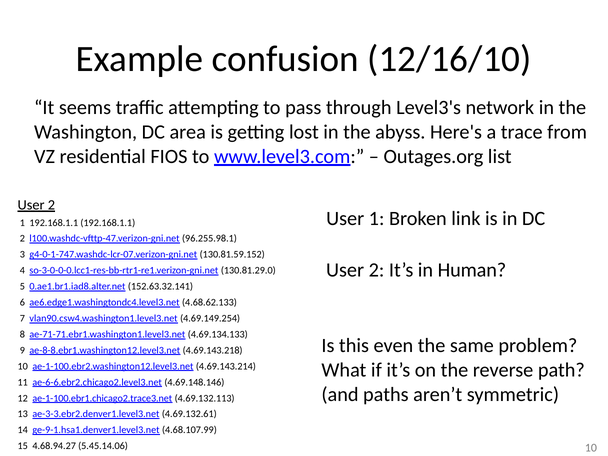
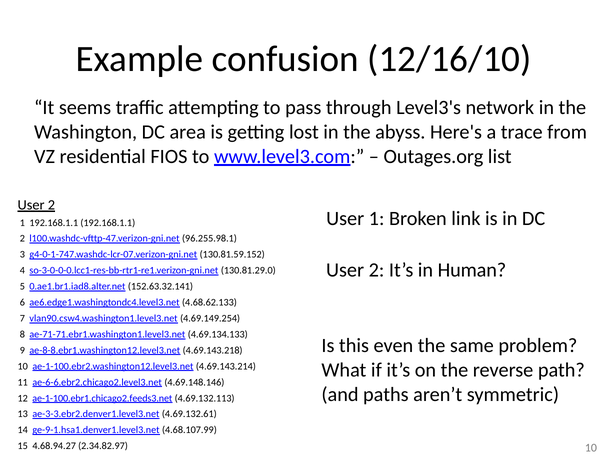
ae-1-100.ebr1.chicago2.trace3.net: ae-1-100.ebr1.chicago2.trace3.net -> ae-1-100.ebr1.chicago2.feeds3.net (102, 398)
5.45.14.06: 5.45.14.06 -> 2.34.82.97 (103, 446)
